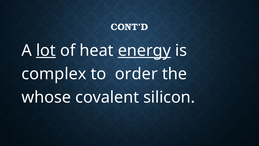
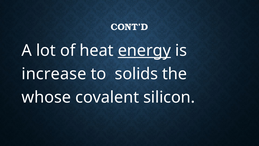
lot underline: present -> none (46, 50)
complex: complex -> increase (54, 74)
order: order -> solids (136, 74)
